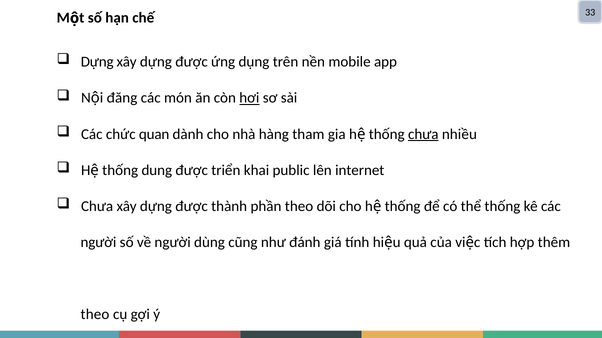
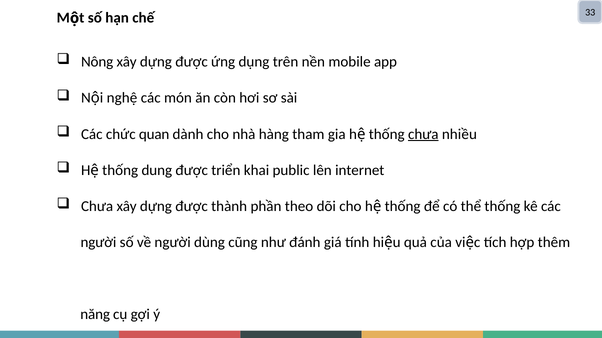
Dựng: Dựng -> Nông (97, 62)
đăng: đăng -> nghệ (122, 98)
hơi underline: present -> none (249, 98)
theo: theo -> năng (95, 315)
